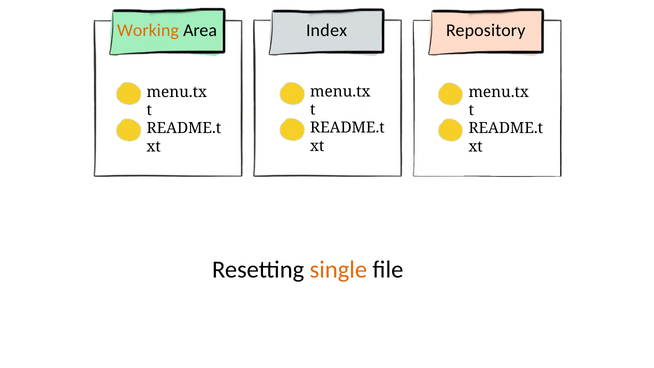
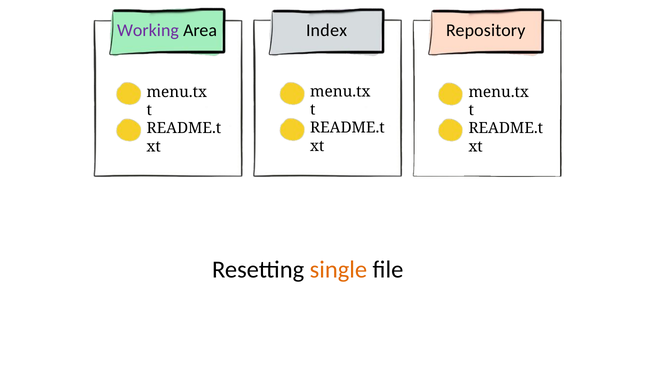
Working colour: orange -> purple (148, 30)
